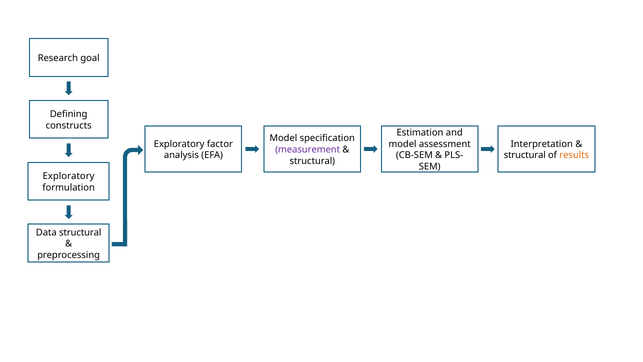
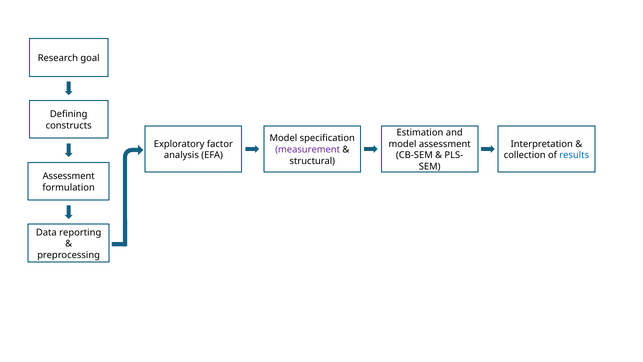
structural: structural -> collection (525, 155)
results colour: orange -> blue (574, 155)
Exploratory: Exploratory -> Assessment (69, 176)
Data structural: structural -> reporting (80, 232)
